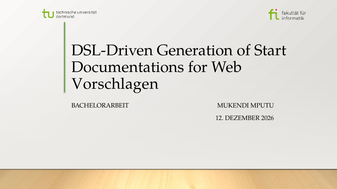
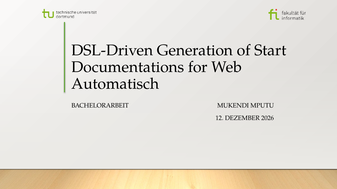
Vorschlagen: Vorschlagen -> Automatisch (115, 84)
